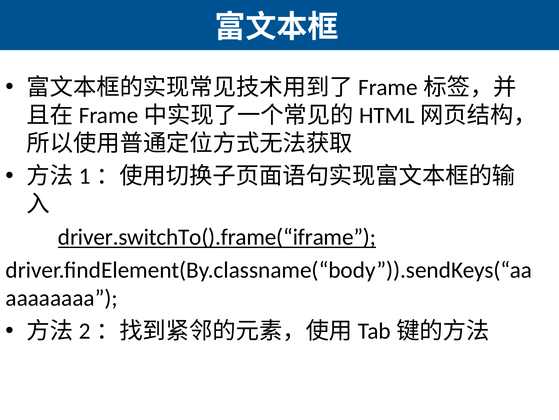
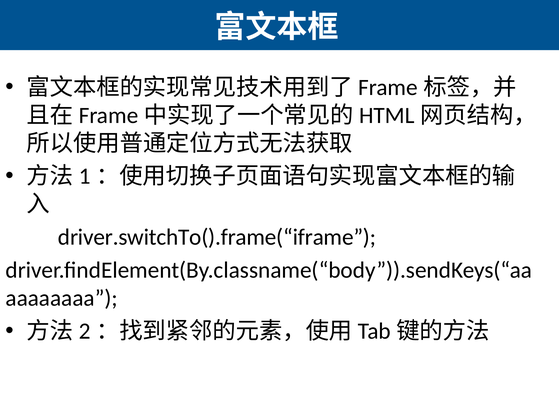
driver.switchTo().frame(“iframe underline: present -> none (217, 237)
